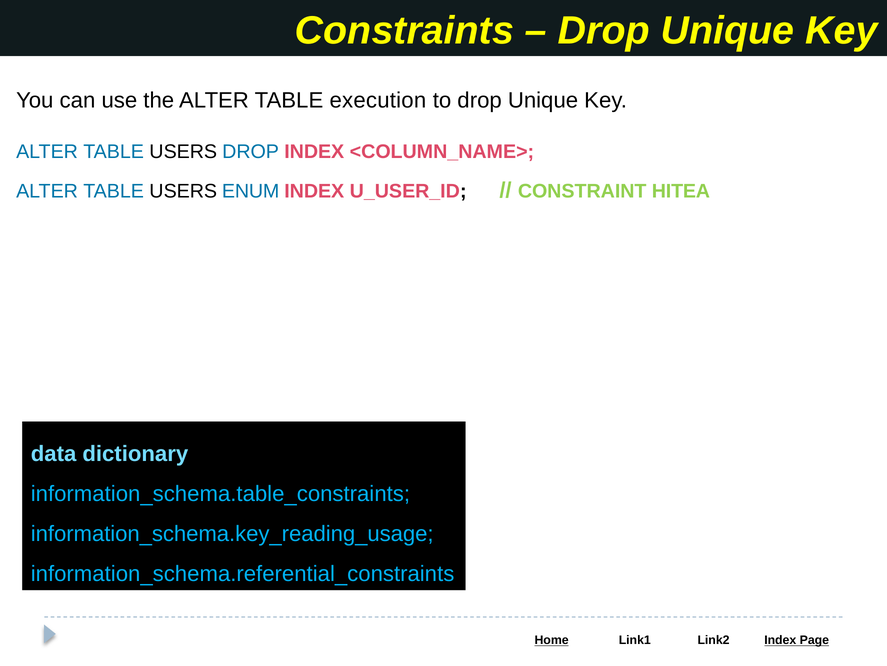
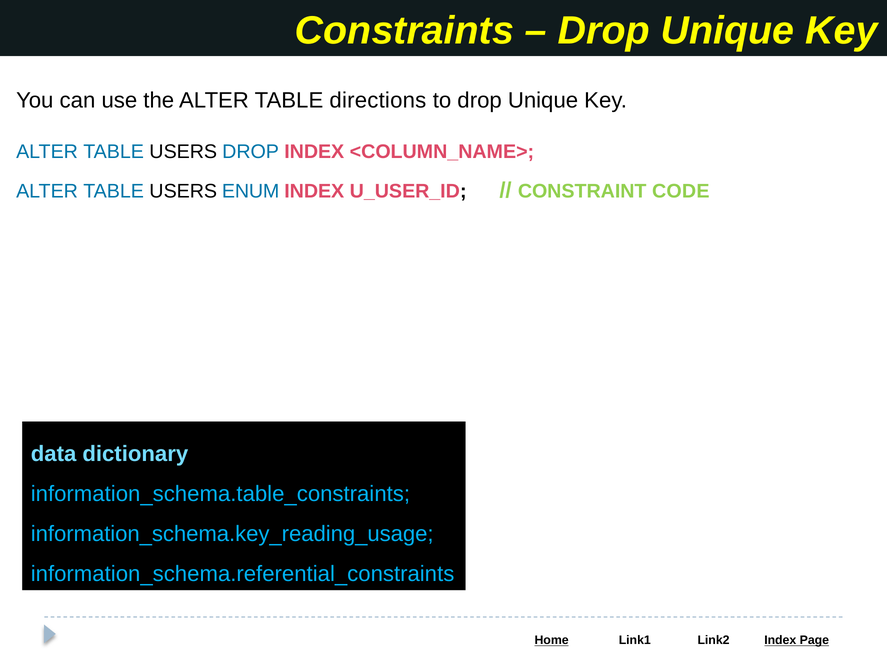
execution: execution -> directions (378, 100)
HITEA: HITEA -> CODE (681, 191)
